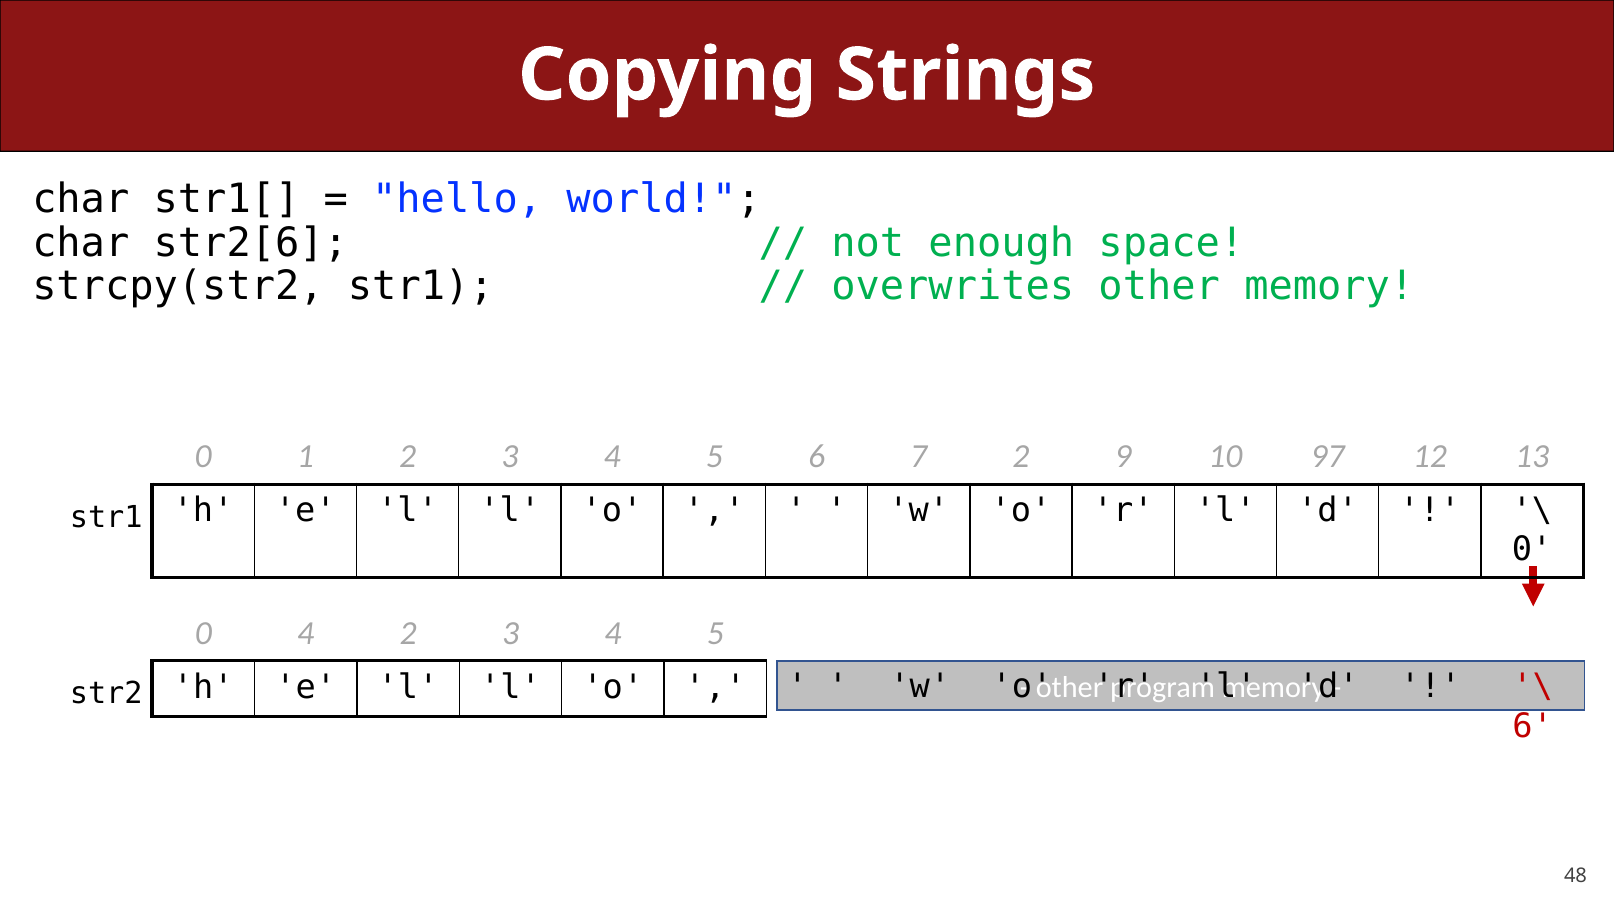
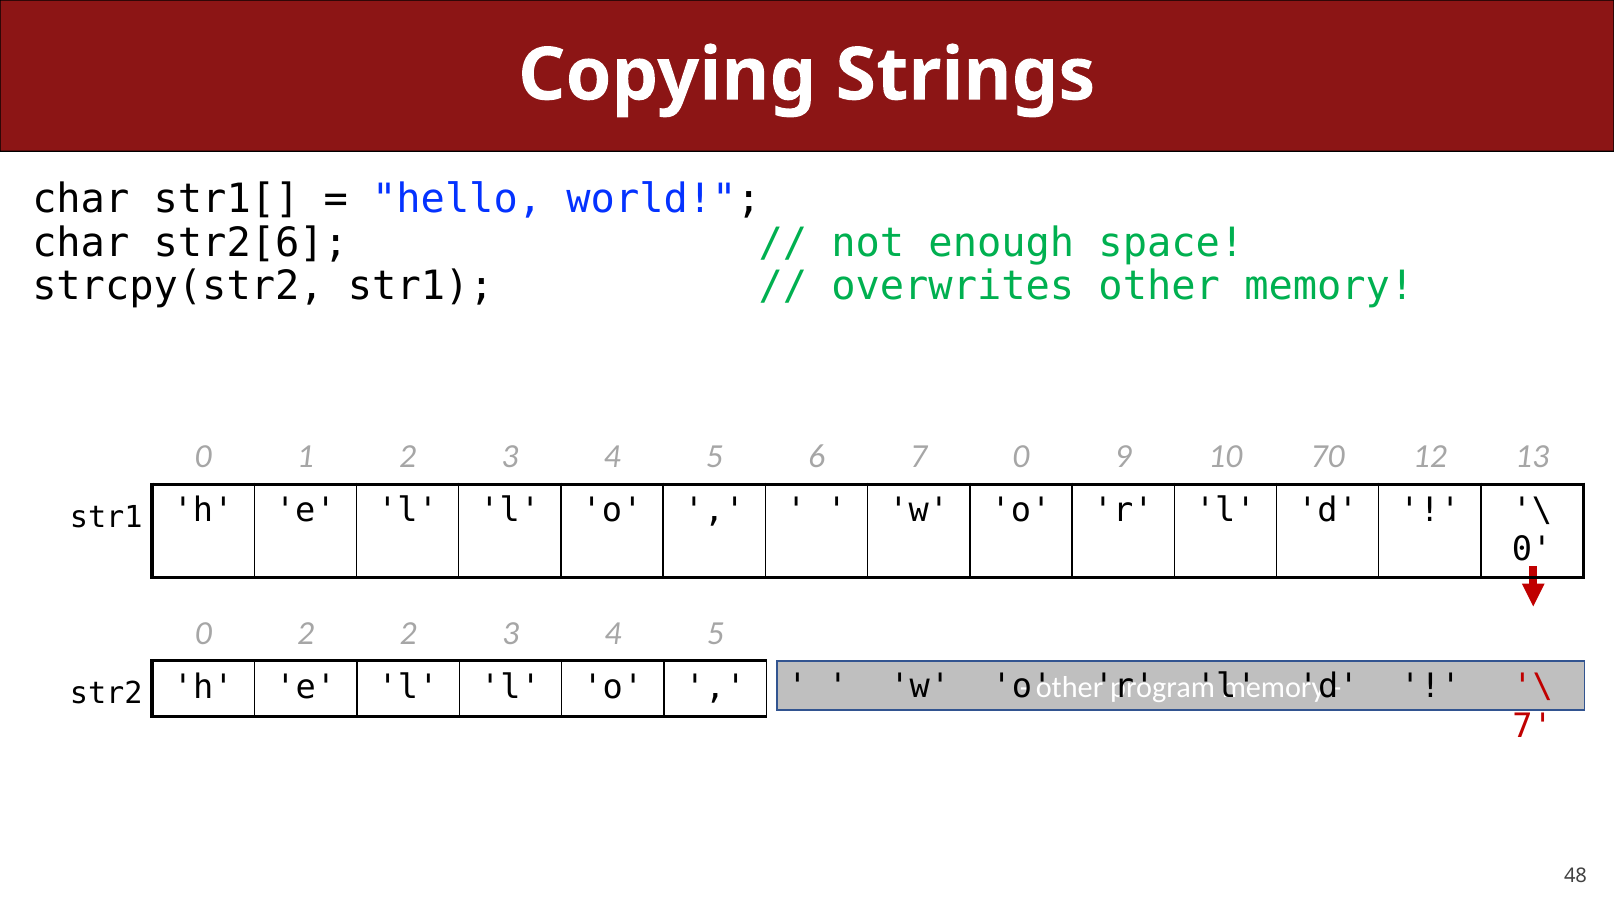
7 2: 2 -> 0 (1021, 457)
97: 97 -> 70 (1328, 457)
0 4: 4 -> 2 (306, 633)
6: 6 -> 7 (1533, 726)
